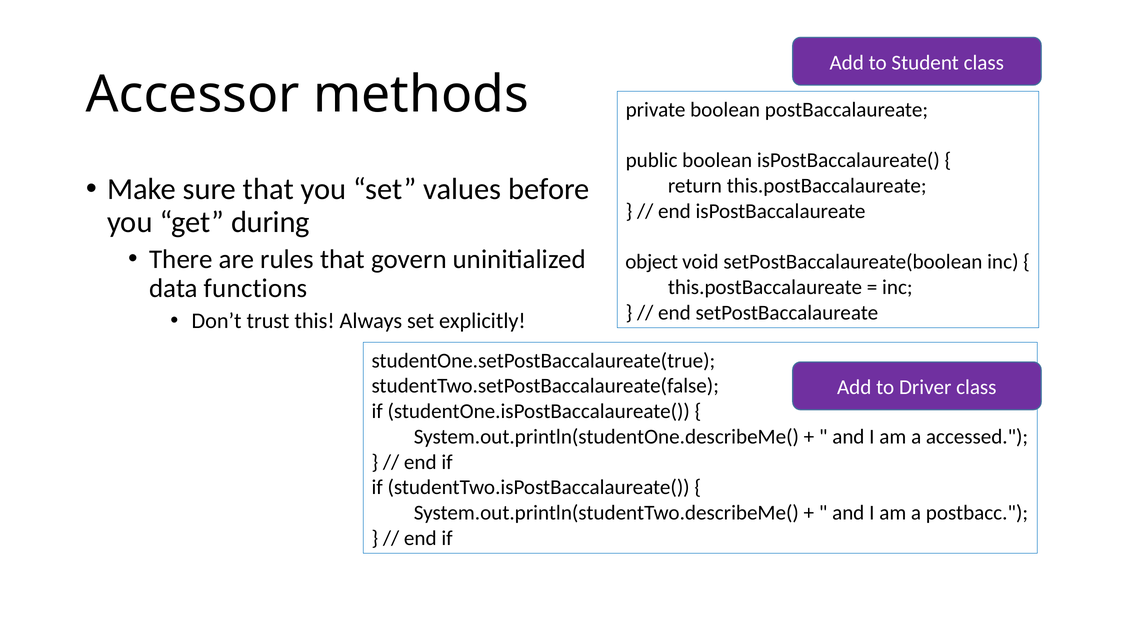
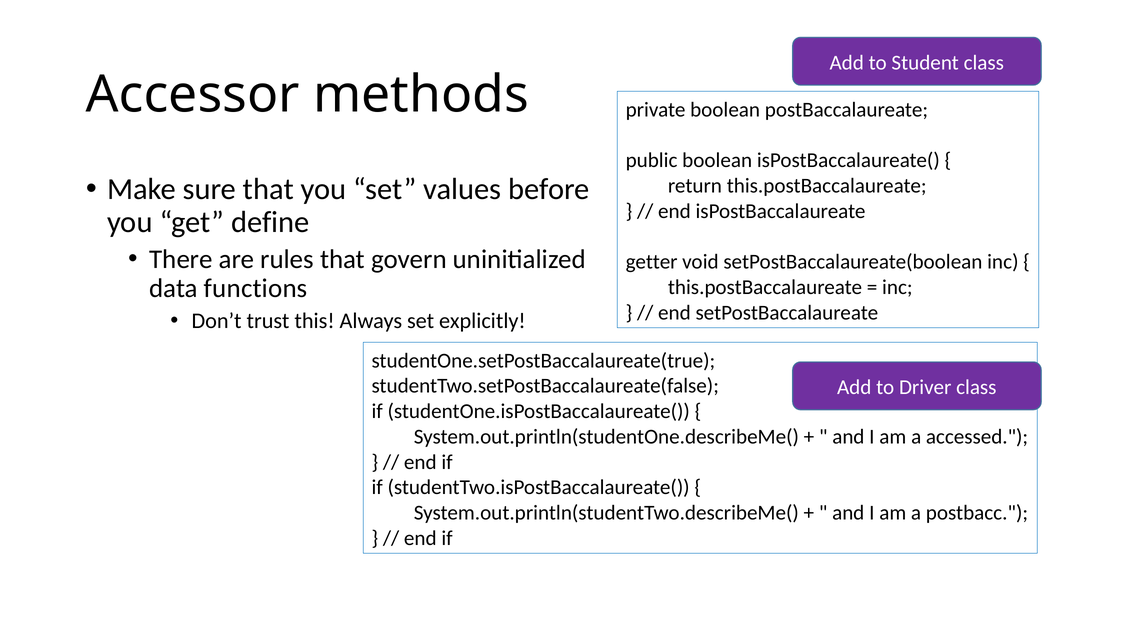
during: during -> define (270, 222)
object: object -> getter (652, 262)
